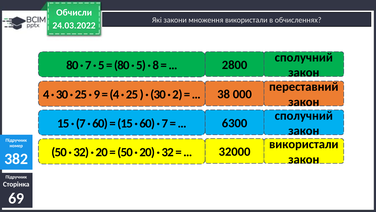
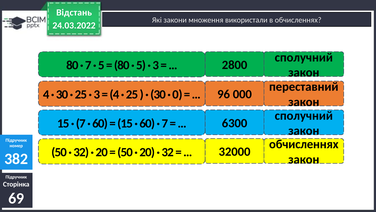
Обчисли: Обчисли -> Відстань (74, 13)
8: 8 -> 3 (156, 65)
9: 9 -> 3 (97, 94)
2: 2 -> 0 (177, 94)
38: 38 -> 96 (224, 94)
використали: використали -> обчисленнях (304, 144)
